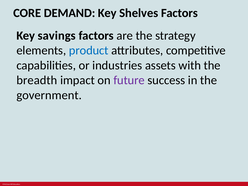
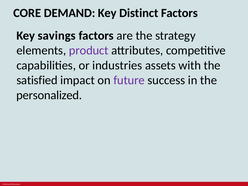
Shelves: Shelves -> Distinct (139, 13)
product colour: blue -> purple (89, 50)
breadth: breadth -> satisfied (37, 80)
government: government -> personalized (49, 95)
